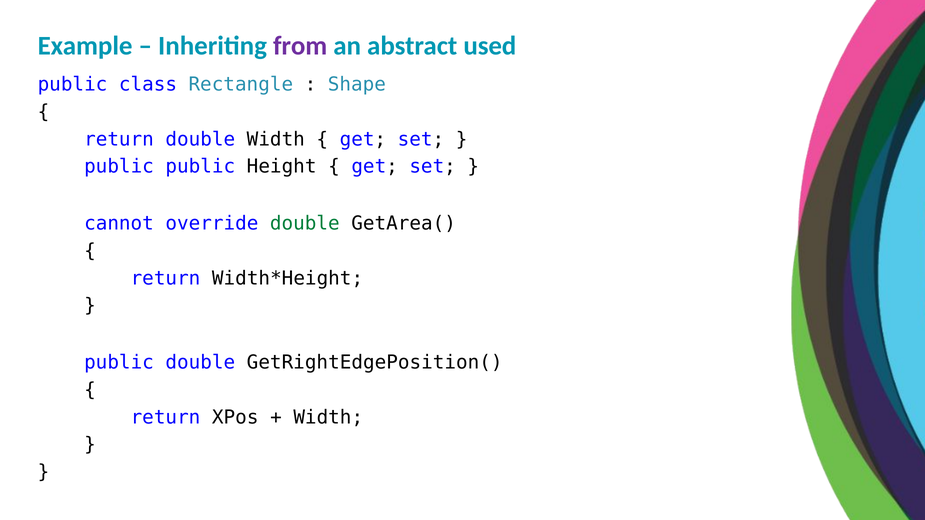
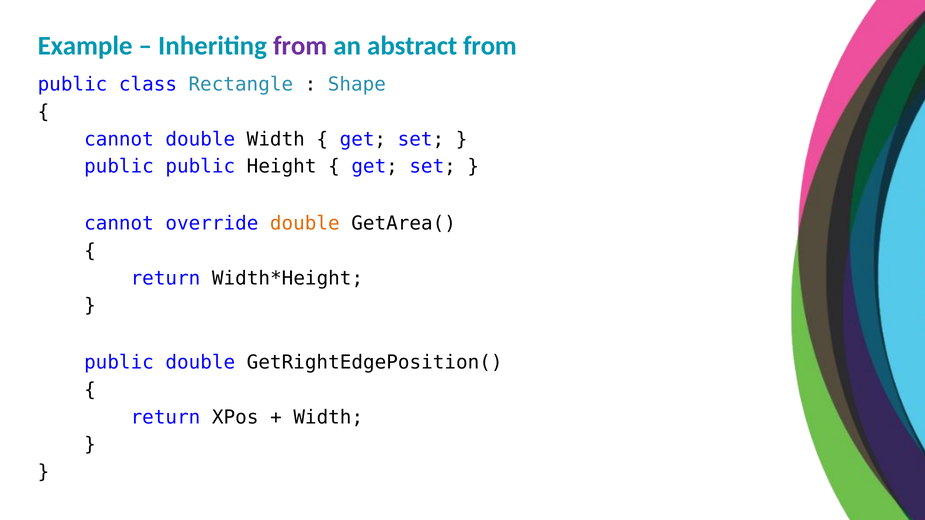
abstract used: used -> from (490, 46)
return: return -> cannot (119, 139)
double colour: green -> orange (305, 224)
